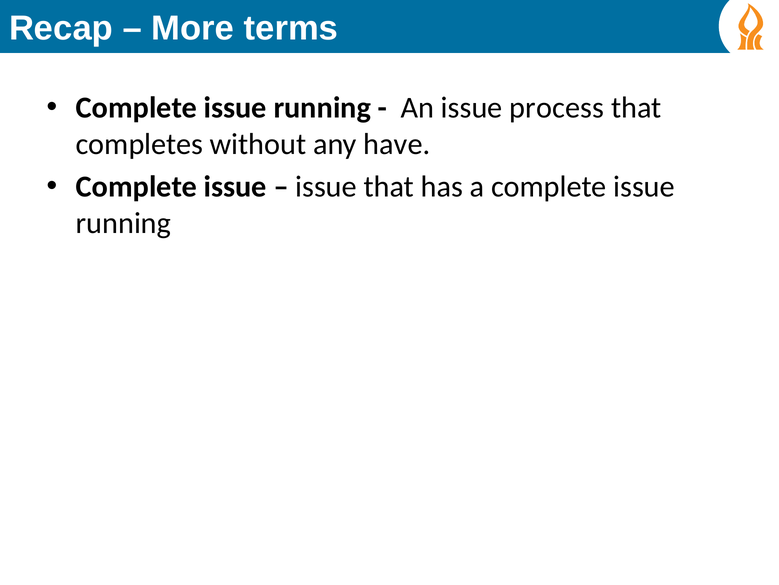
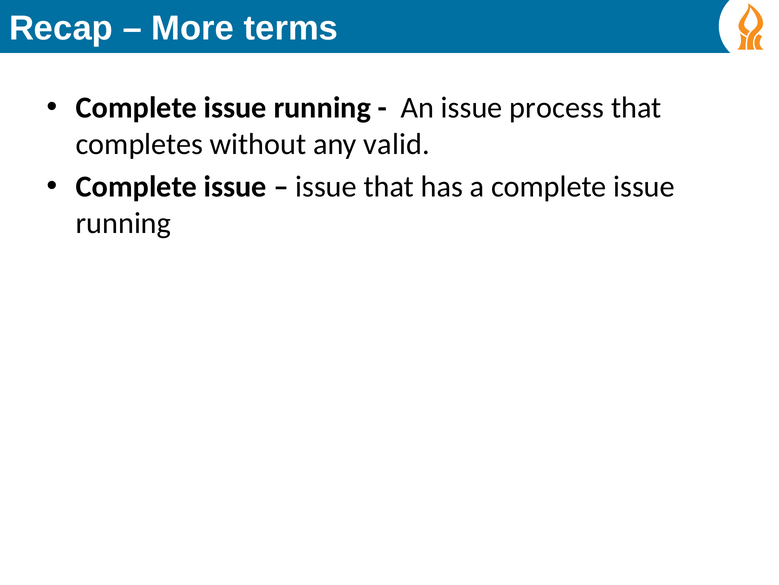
have: have -> valid (397, 144)
